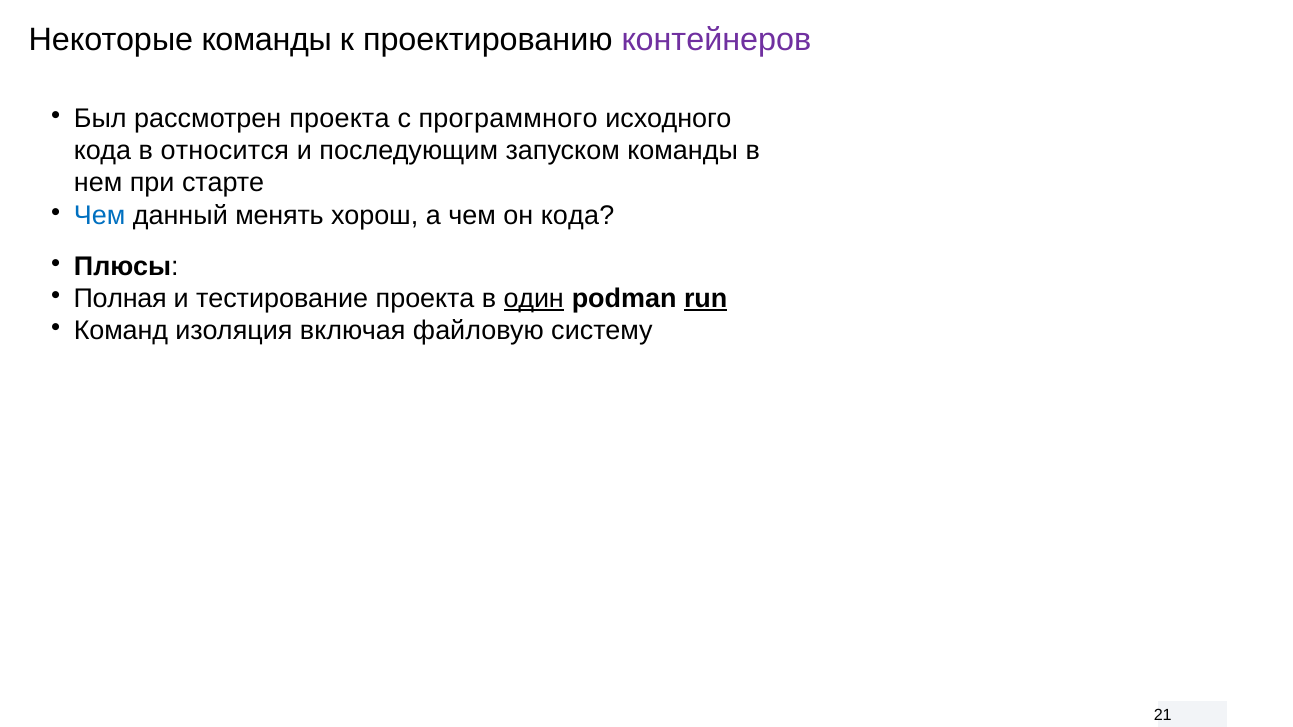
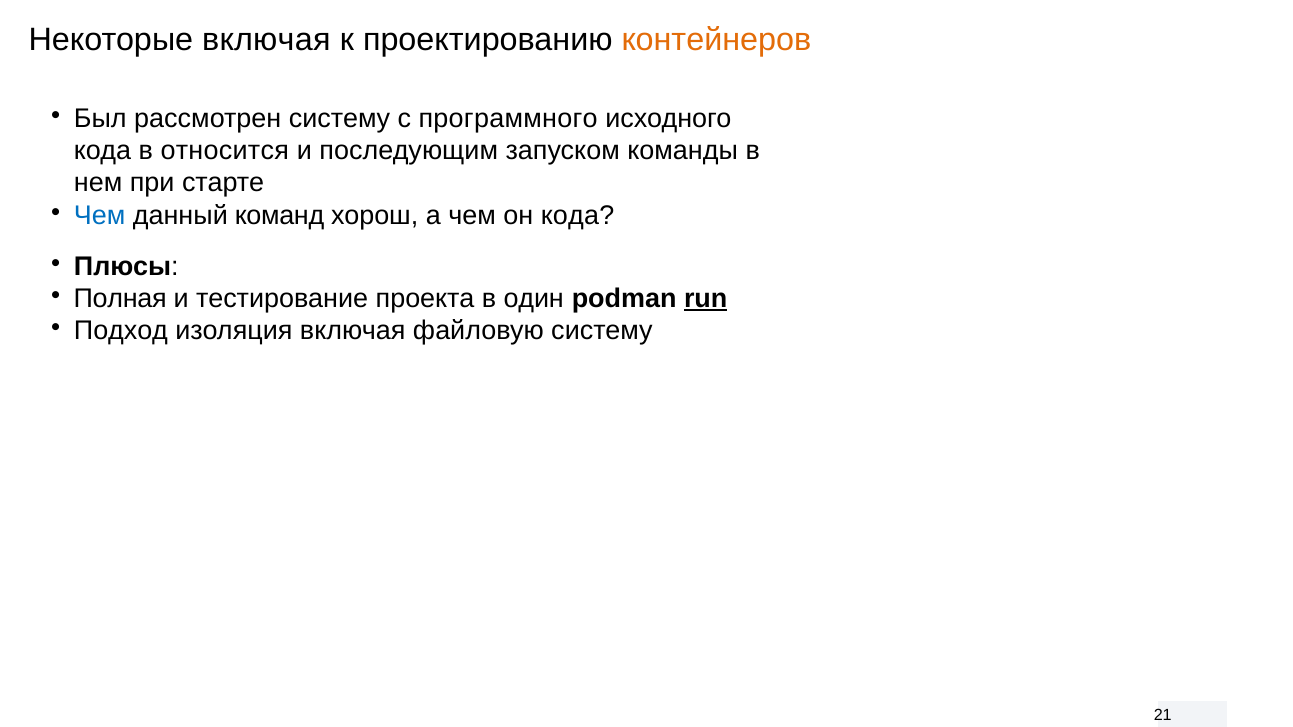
Некоторые команды: команды -> включая (266, 40)
контейнеров colour: purple -> orange (716, 40)
рассмотрен проекта: проекта -> систему (340, 118)
менять: менять -> команд (280, 215)
один underline: present -> none (534, 299)
Команд: Команд -> Подход (121, 331)
